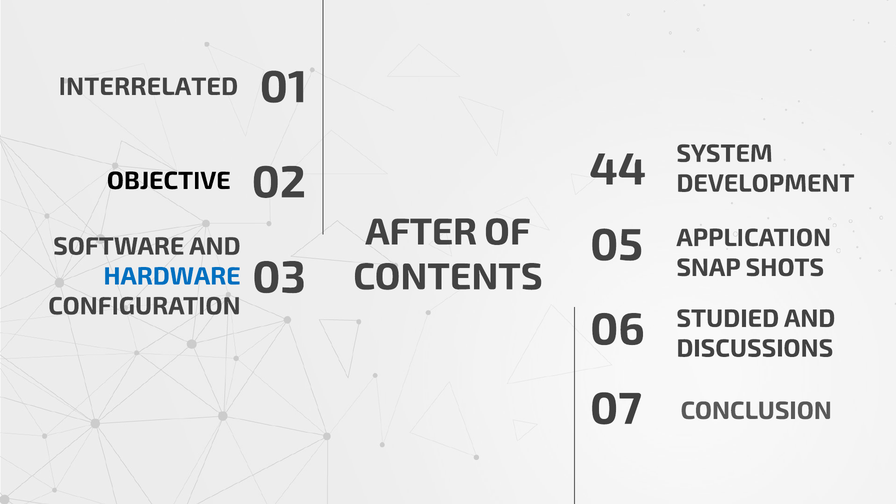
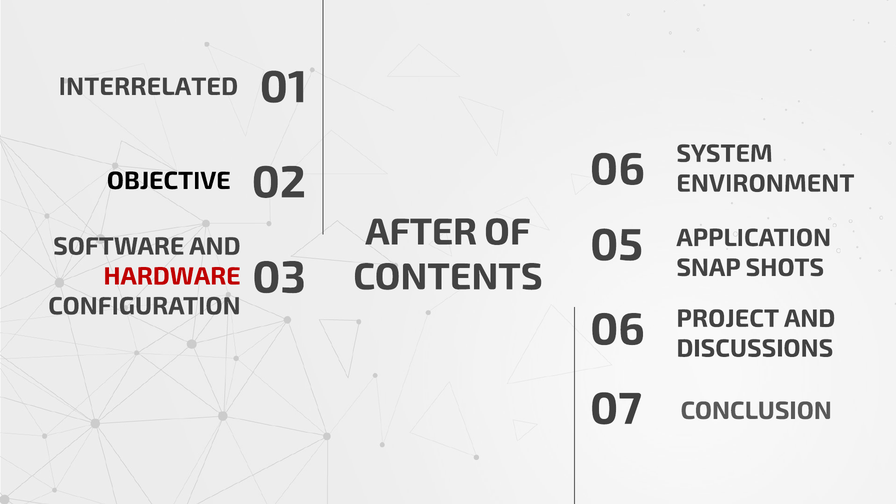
02 44: 44 -> 06 (617, 170)
DEVELOPMENT: DEVELOPMENT -> ENVIRONMENT (765, 183)
HARDWARE colour: blue -> red (172, 276)
STUDIED: STUDIED -> PROJECT (728, 319)
